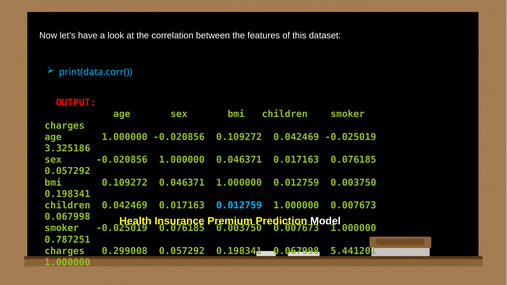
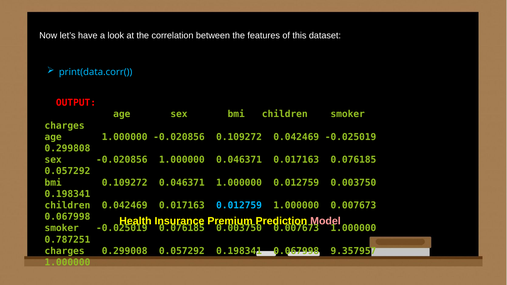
3.325186: 3.325186 -> 0.299808 (67, 148)
Model colour: white -> pink (325, 221)
5.441201: 5.441201 -> 9.357957 (353, 251)
